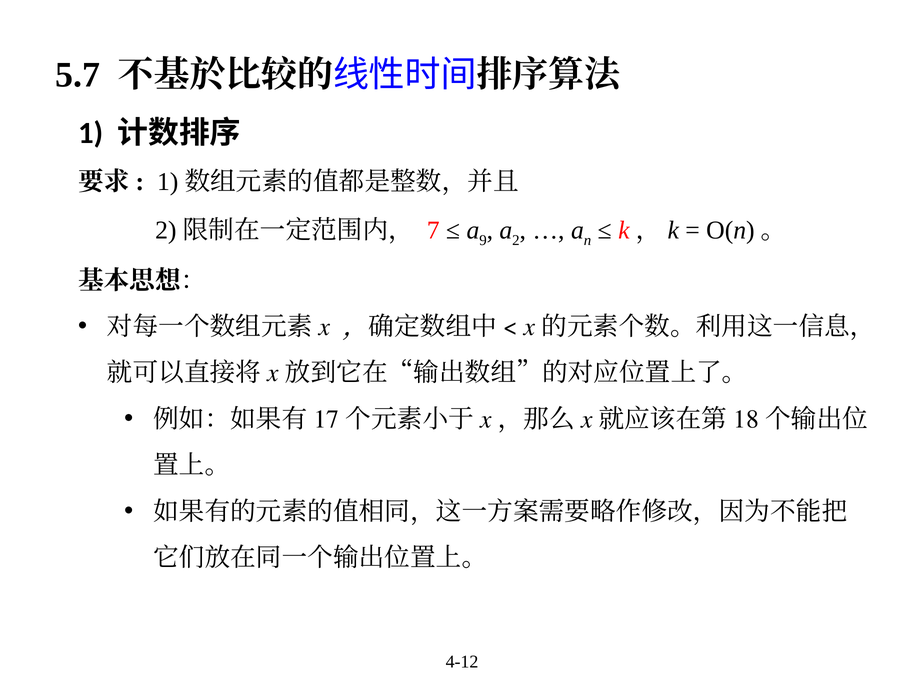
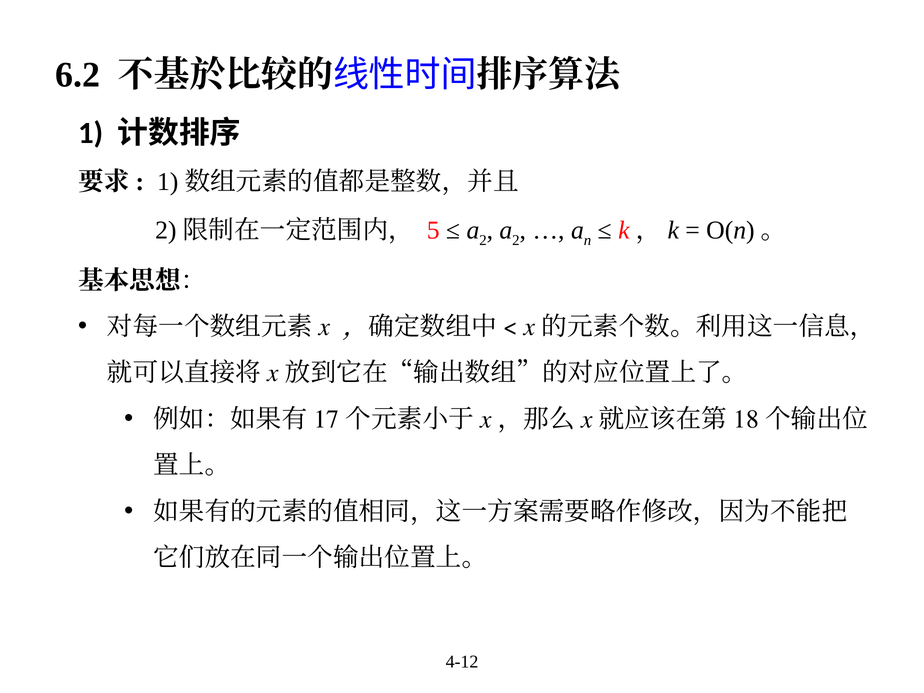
5.7: 5.7 -> 6.2 (78, 75)
7: 7 -> 5 (433, 230)
9: 9 -> 2 (483, 240)
